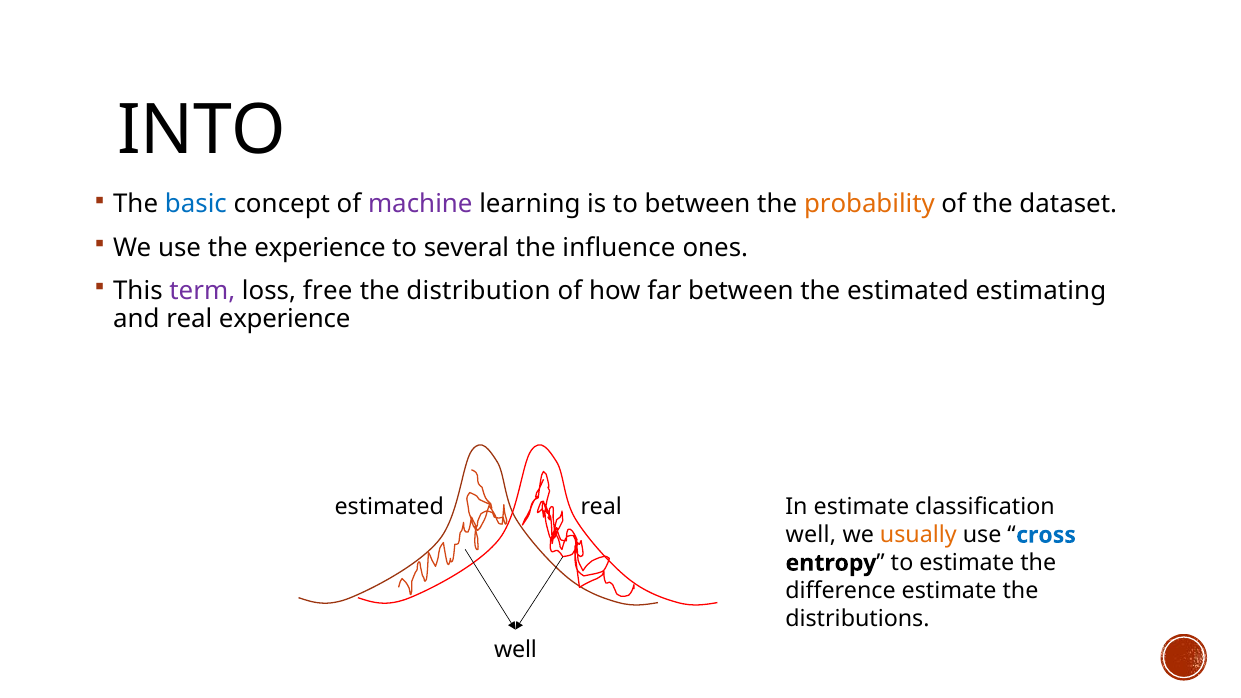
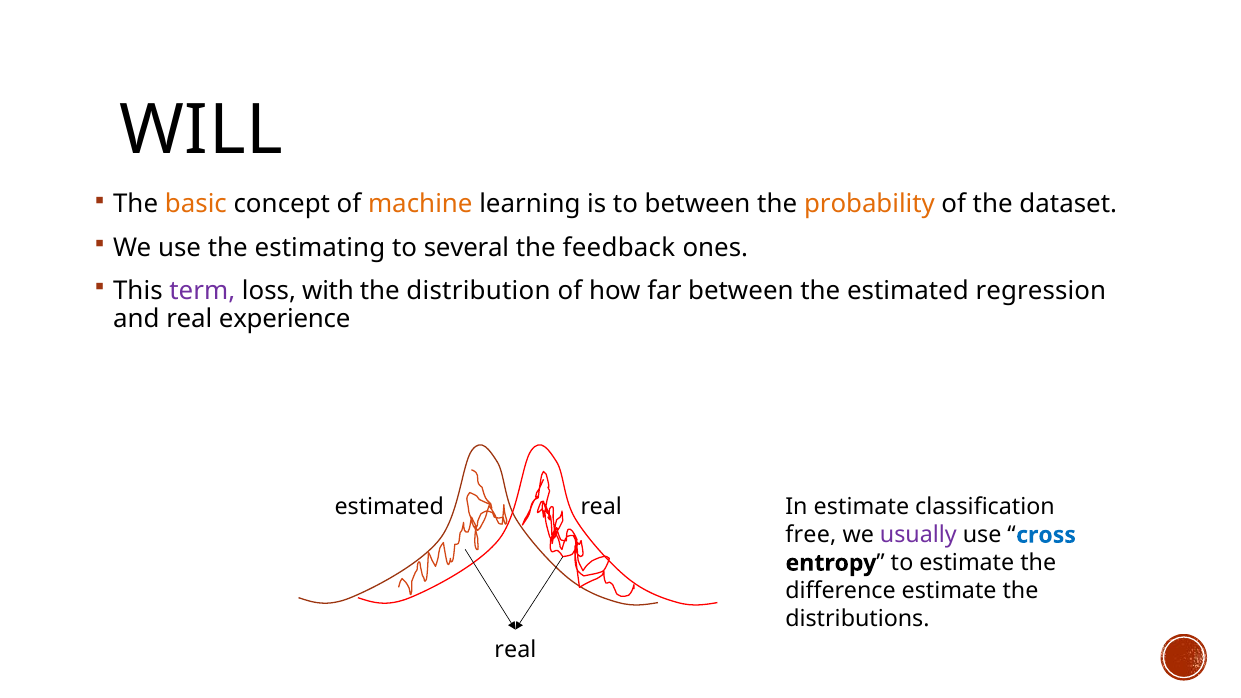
INTO: INTO -> WILL (201, 131)
basic colour: blue -> orange (196, 204)
machine colour: purple -> orange (420, 204)
the experience: experience -> estimating (320, 248)
influence: influence -> feedback (619, 248)
free: free -> with (328, 291)
estimating: estimating -> regression (1041, 291)
well: well -> free (811, 535)
usually colour: orange -> purple (918, 535)
well: well -> real (515, 650)
